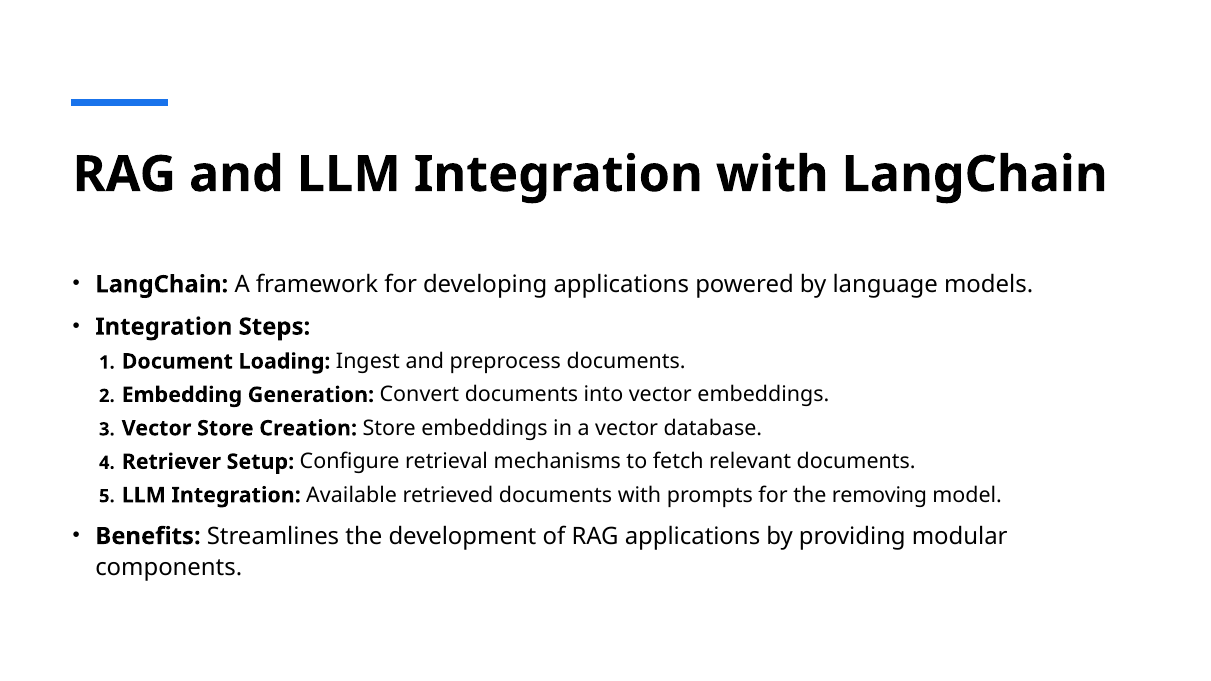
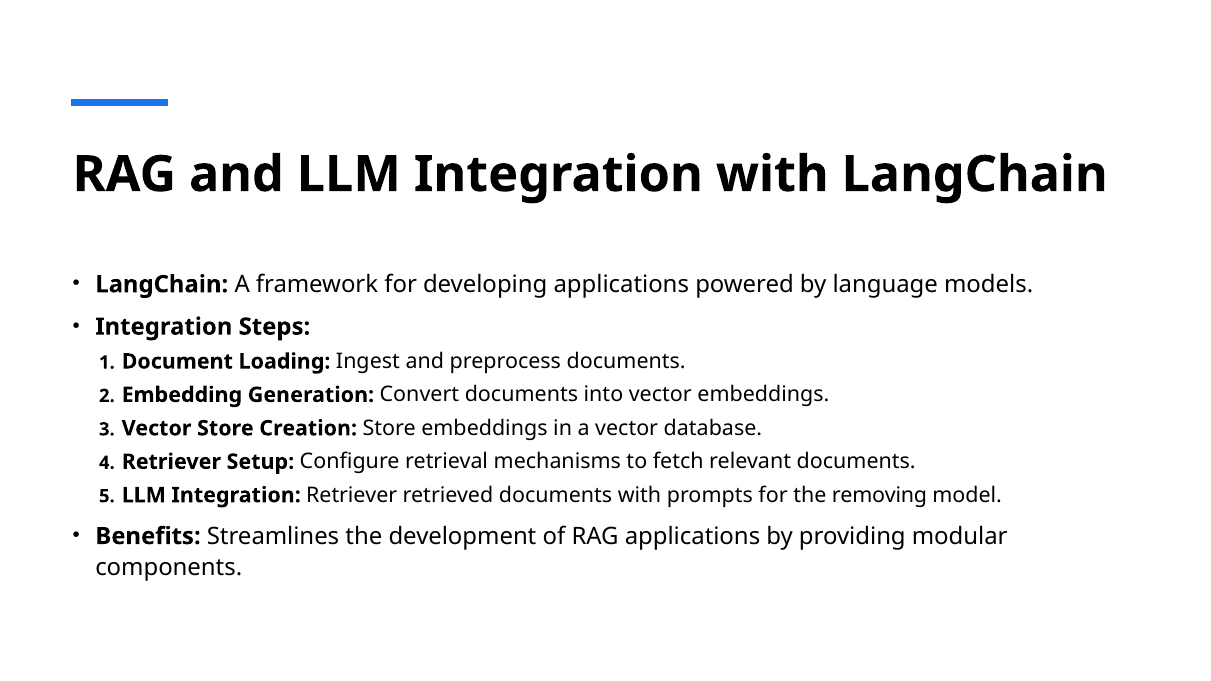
Integration Available: Available -> Retriever (352, 495)
